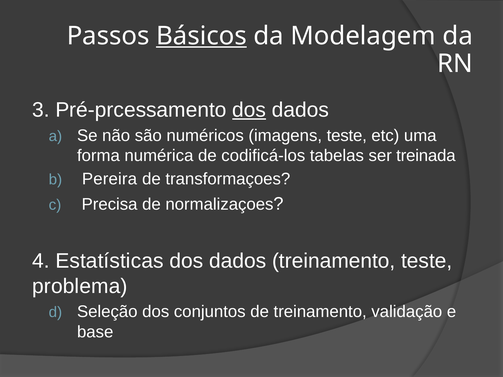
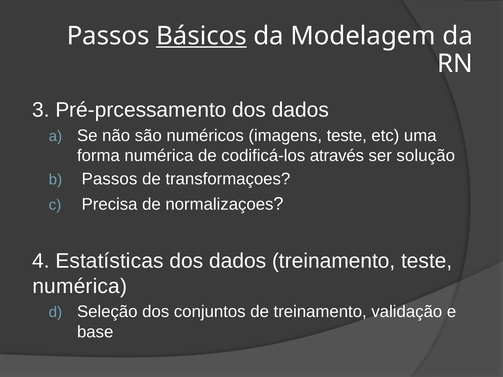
dos underline: present -> none (249, 110)
tabelas: tabelas -> através (337, 156)
treinada: treinada -> solução (426, 156)
Pereira: Pereira -> Passos (109, 179)
problema: problema -> numérica (80, 286)
